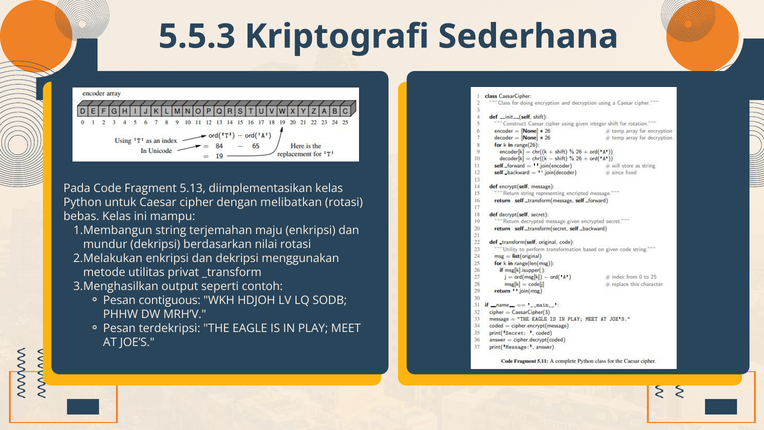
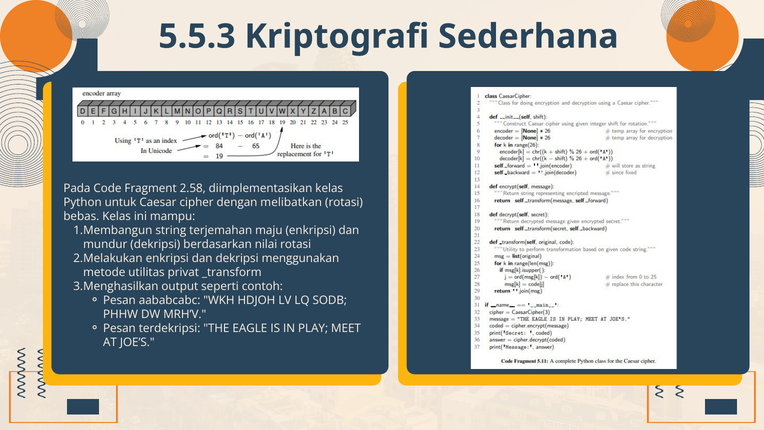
5.13: 5.13 -> 2.58 (193, 188)
contiguous: contiguous -> aababcabc (170, 300)
